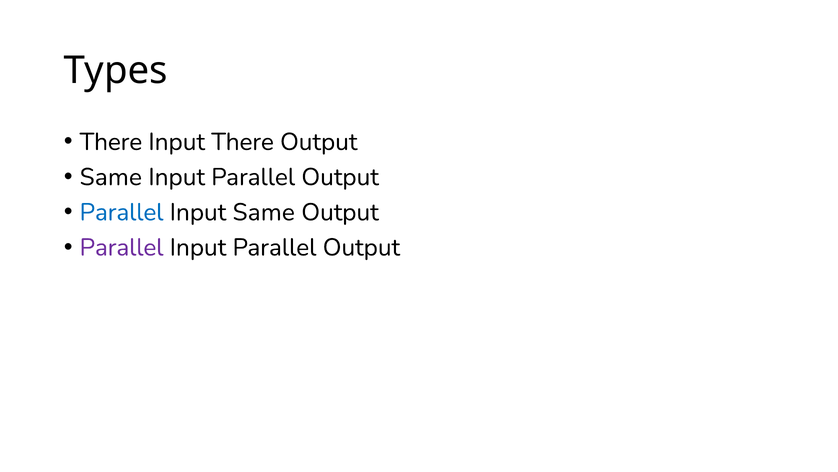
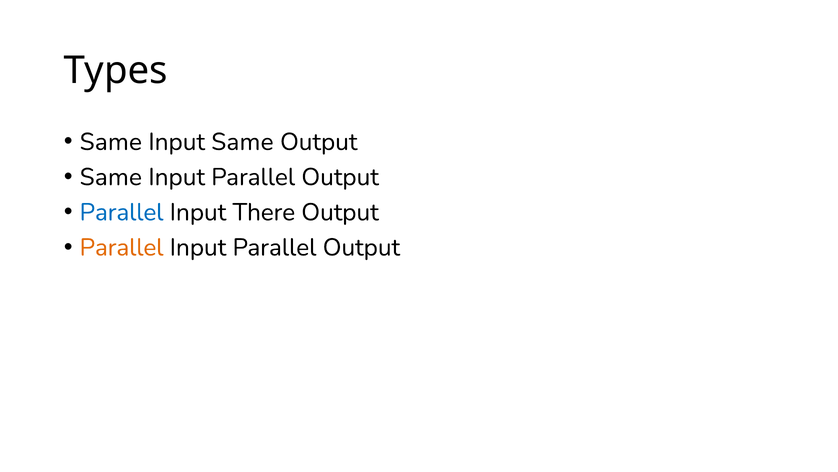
There: There -> Same (111, 142)
Input There: There -> Same (242, 142)
Input Same: Same -> There (264, 212)
Parallel colour: purple -> orange (122, 247)
